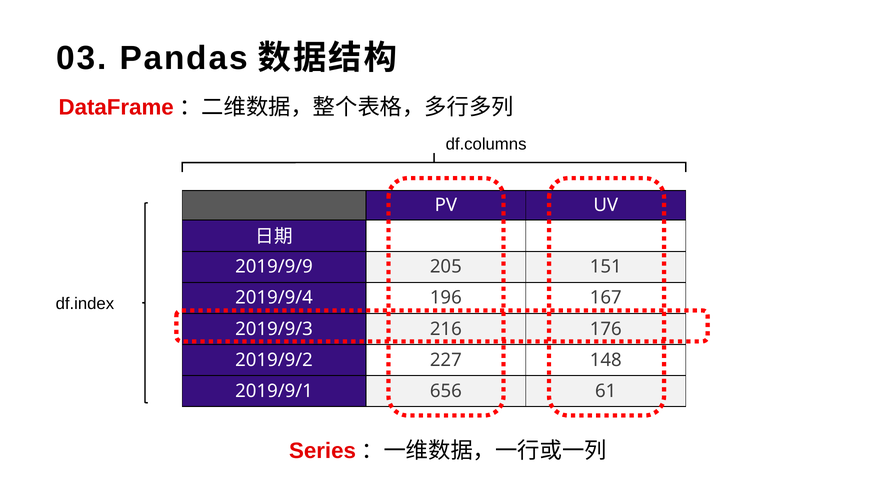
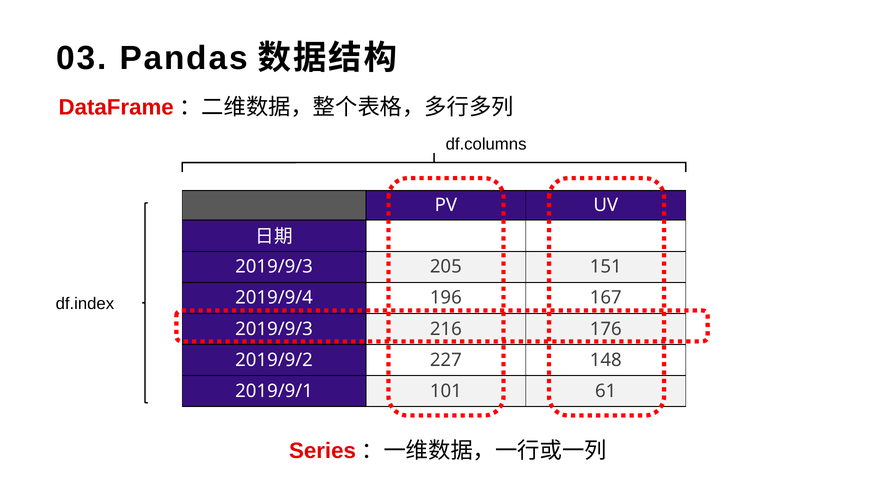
2019/9/9: 2019/9/9 -> 2019/9/3 (274, 267)
656: 656 -> 101 (446, 391)
